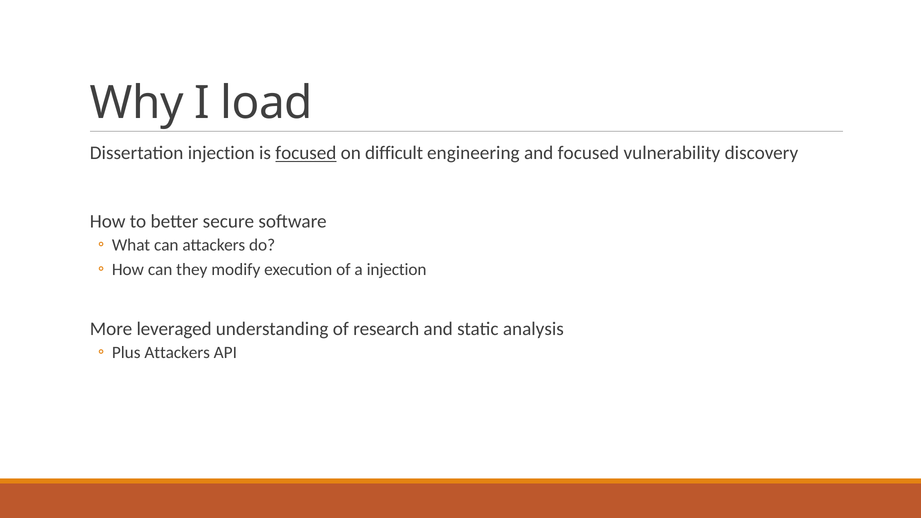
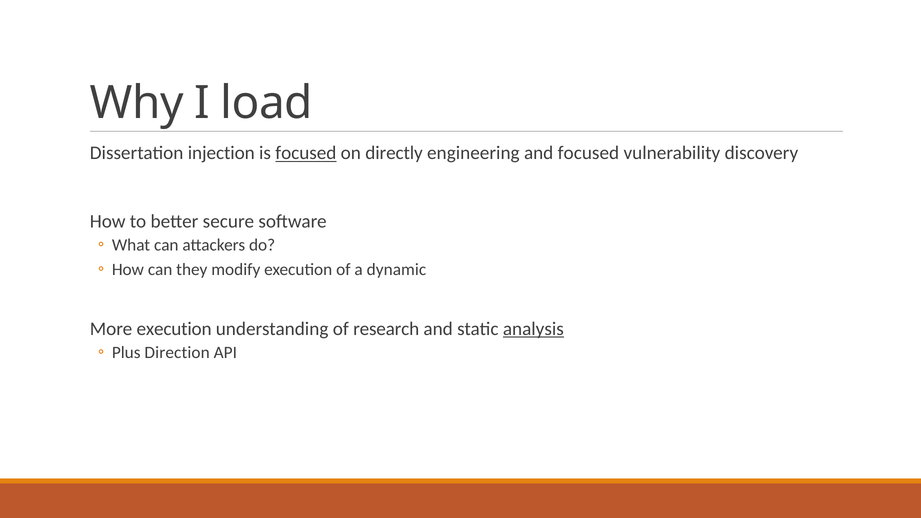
difficult: difficult -> directly (394, 153)
a injection: injection -> dynamic (396, 269)
More leveraged: leveraged -> execution (174, 329)
analysis underline: none -> present (533, 329)
Plus Attackers: Attackers -> Direction (177, 352)
